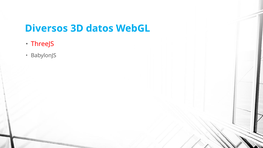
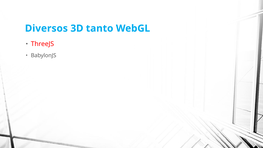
datos: datos -> tanto (100, 28)
